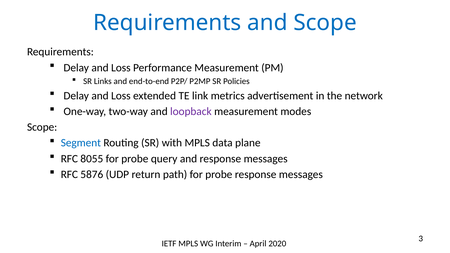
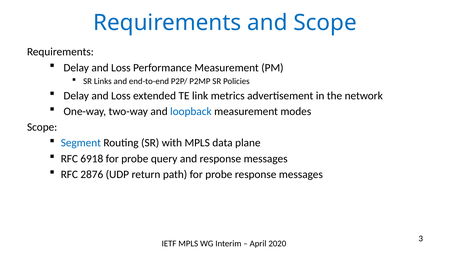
loopback colour: purple -> blue (191, 111)
8055: 8055 -> 6918 (92, 159)
5876: 5876 -> 2876 (92, 174)
